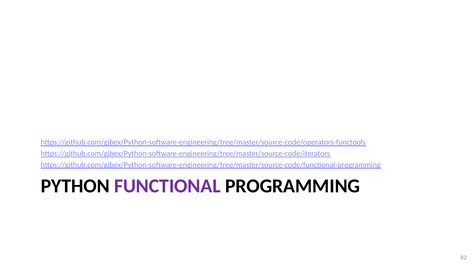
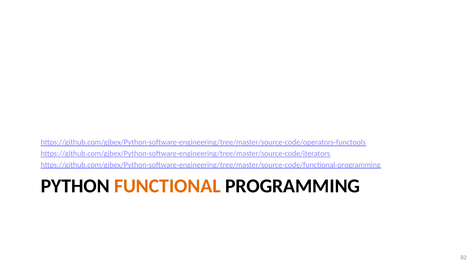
FUNCTIONAL colour: purple -> orange (167, 186)
